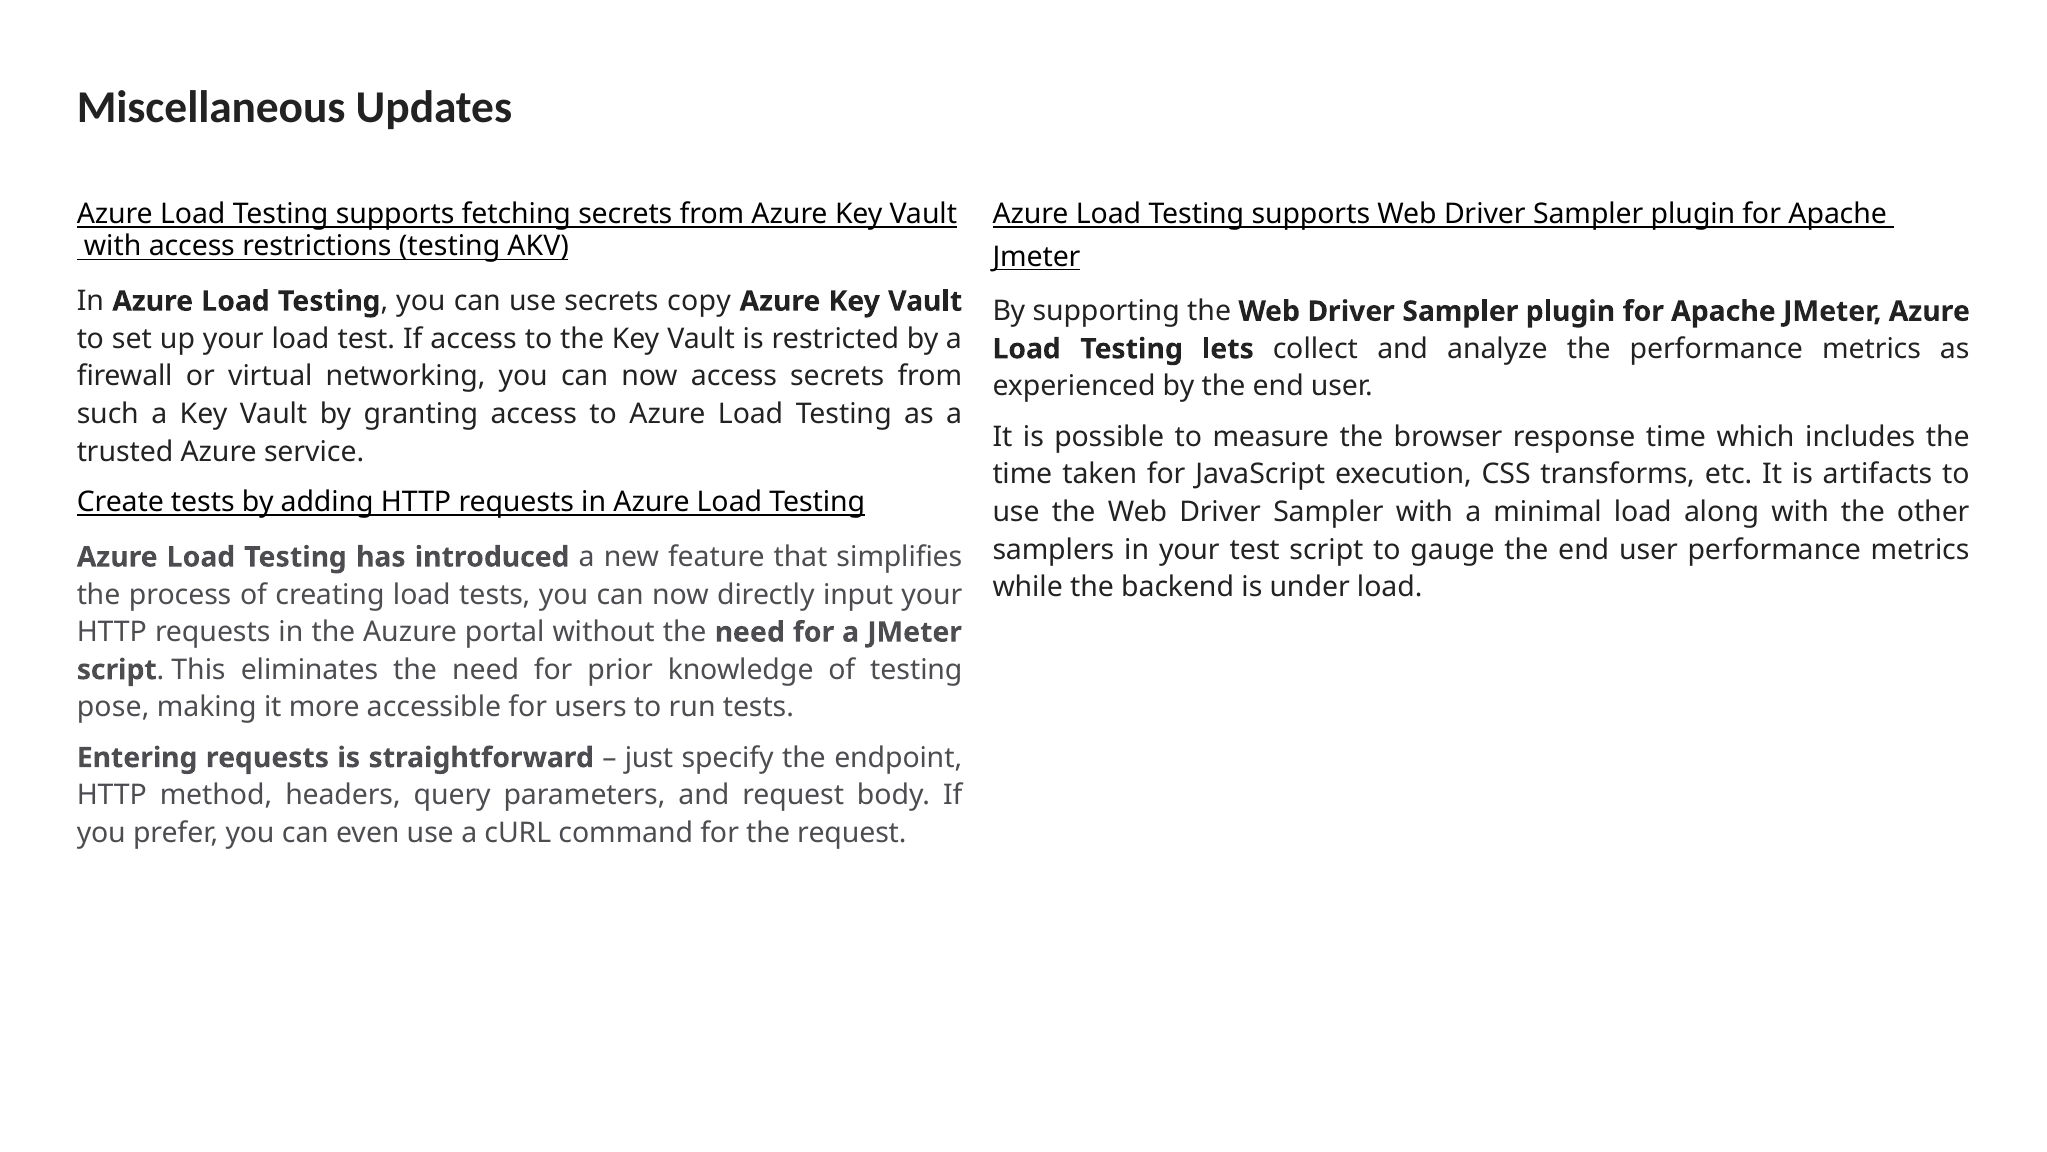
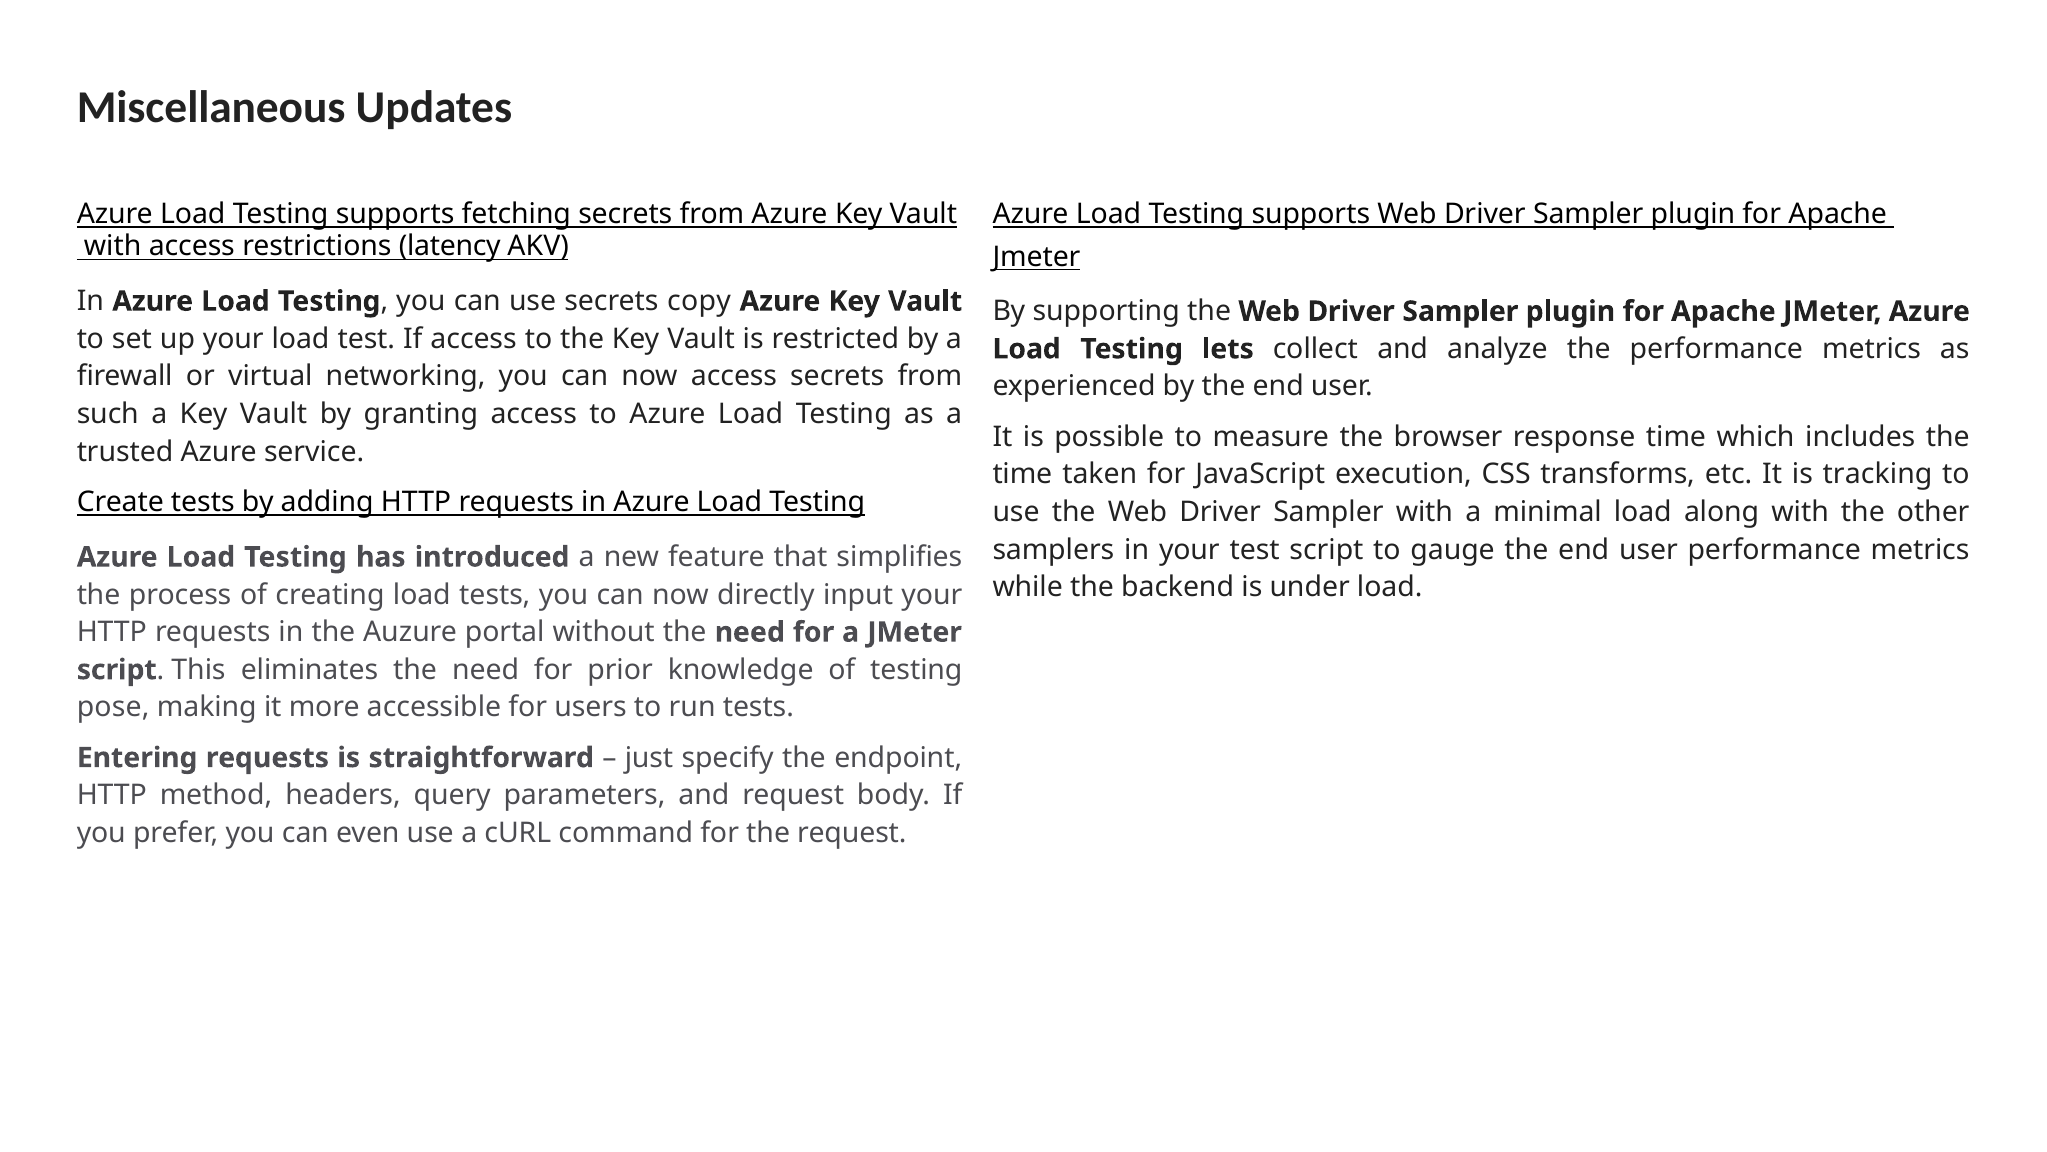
restrictions testing: testing -> latency (450, 246)
artifacts: artifacts -> tracking (1878, 474)
